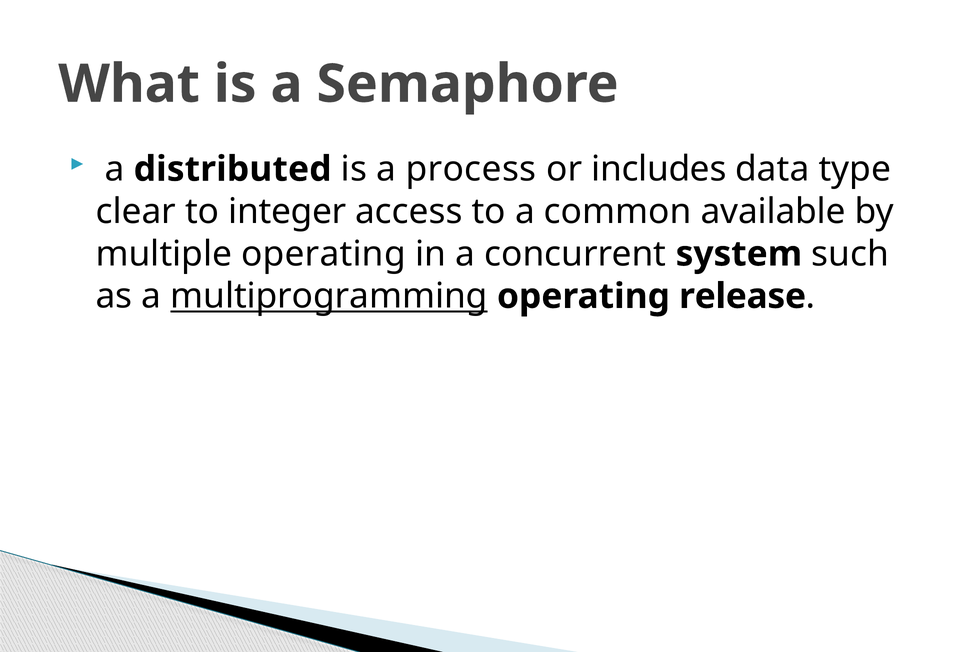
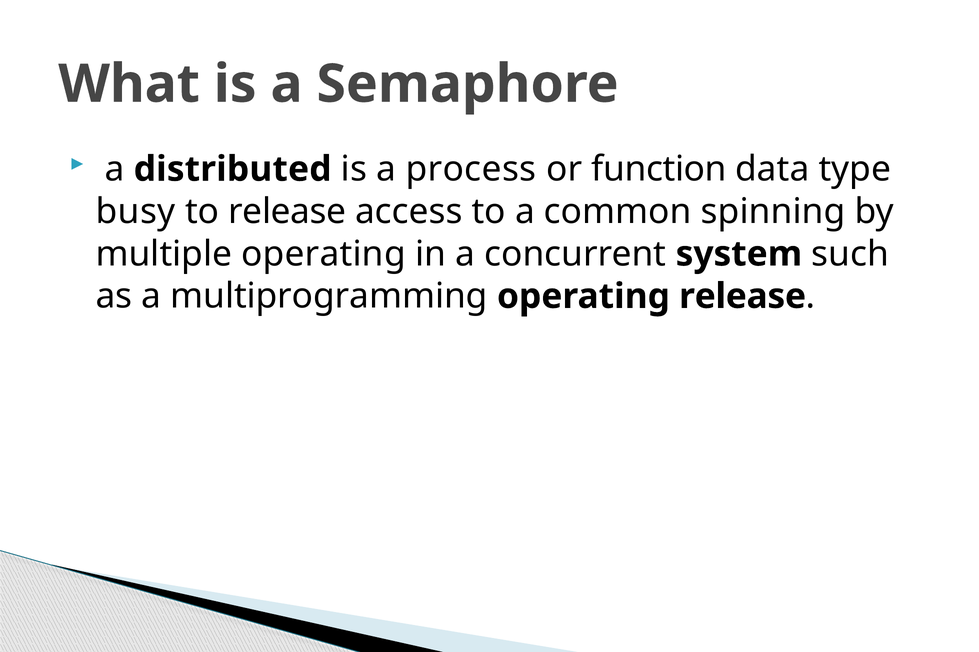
includes: includes -> function (659, 169)
clear: clear -> busy (136, 212)
to integer: integer -> release (287, 212)
available: available -> spinning (773, 212)
multiprogramming underline: present -> none (329, 297)
